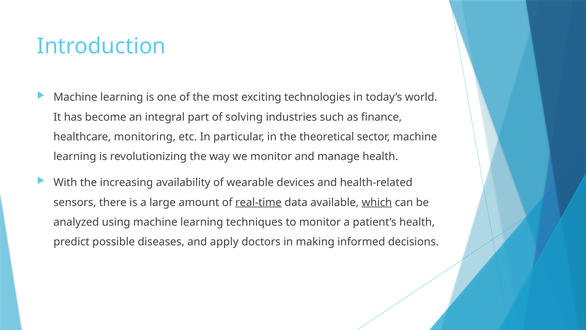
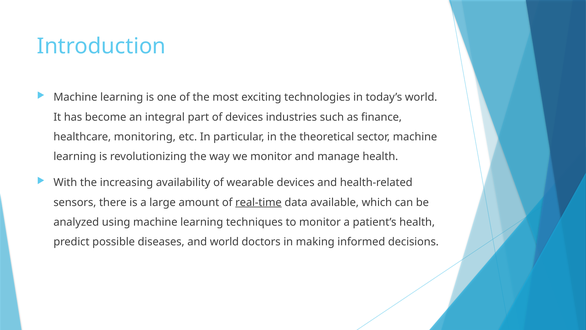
of solving: solving -> devices (244, 117)
which underline: present -> none (377, 202)
and apply: apply -> world (224, 242)
